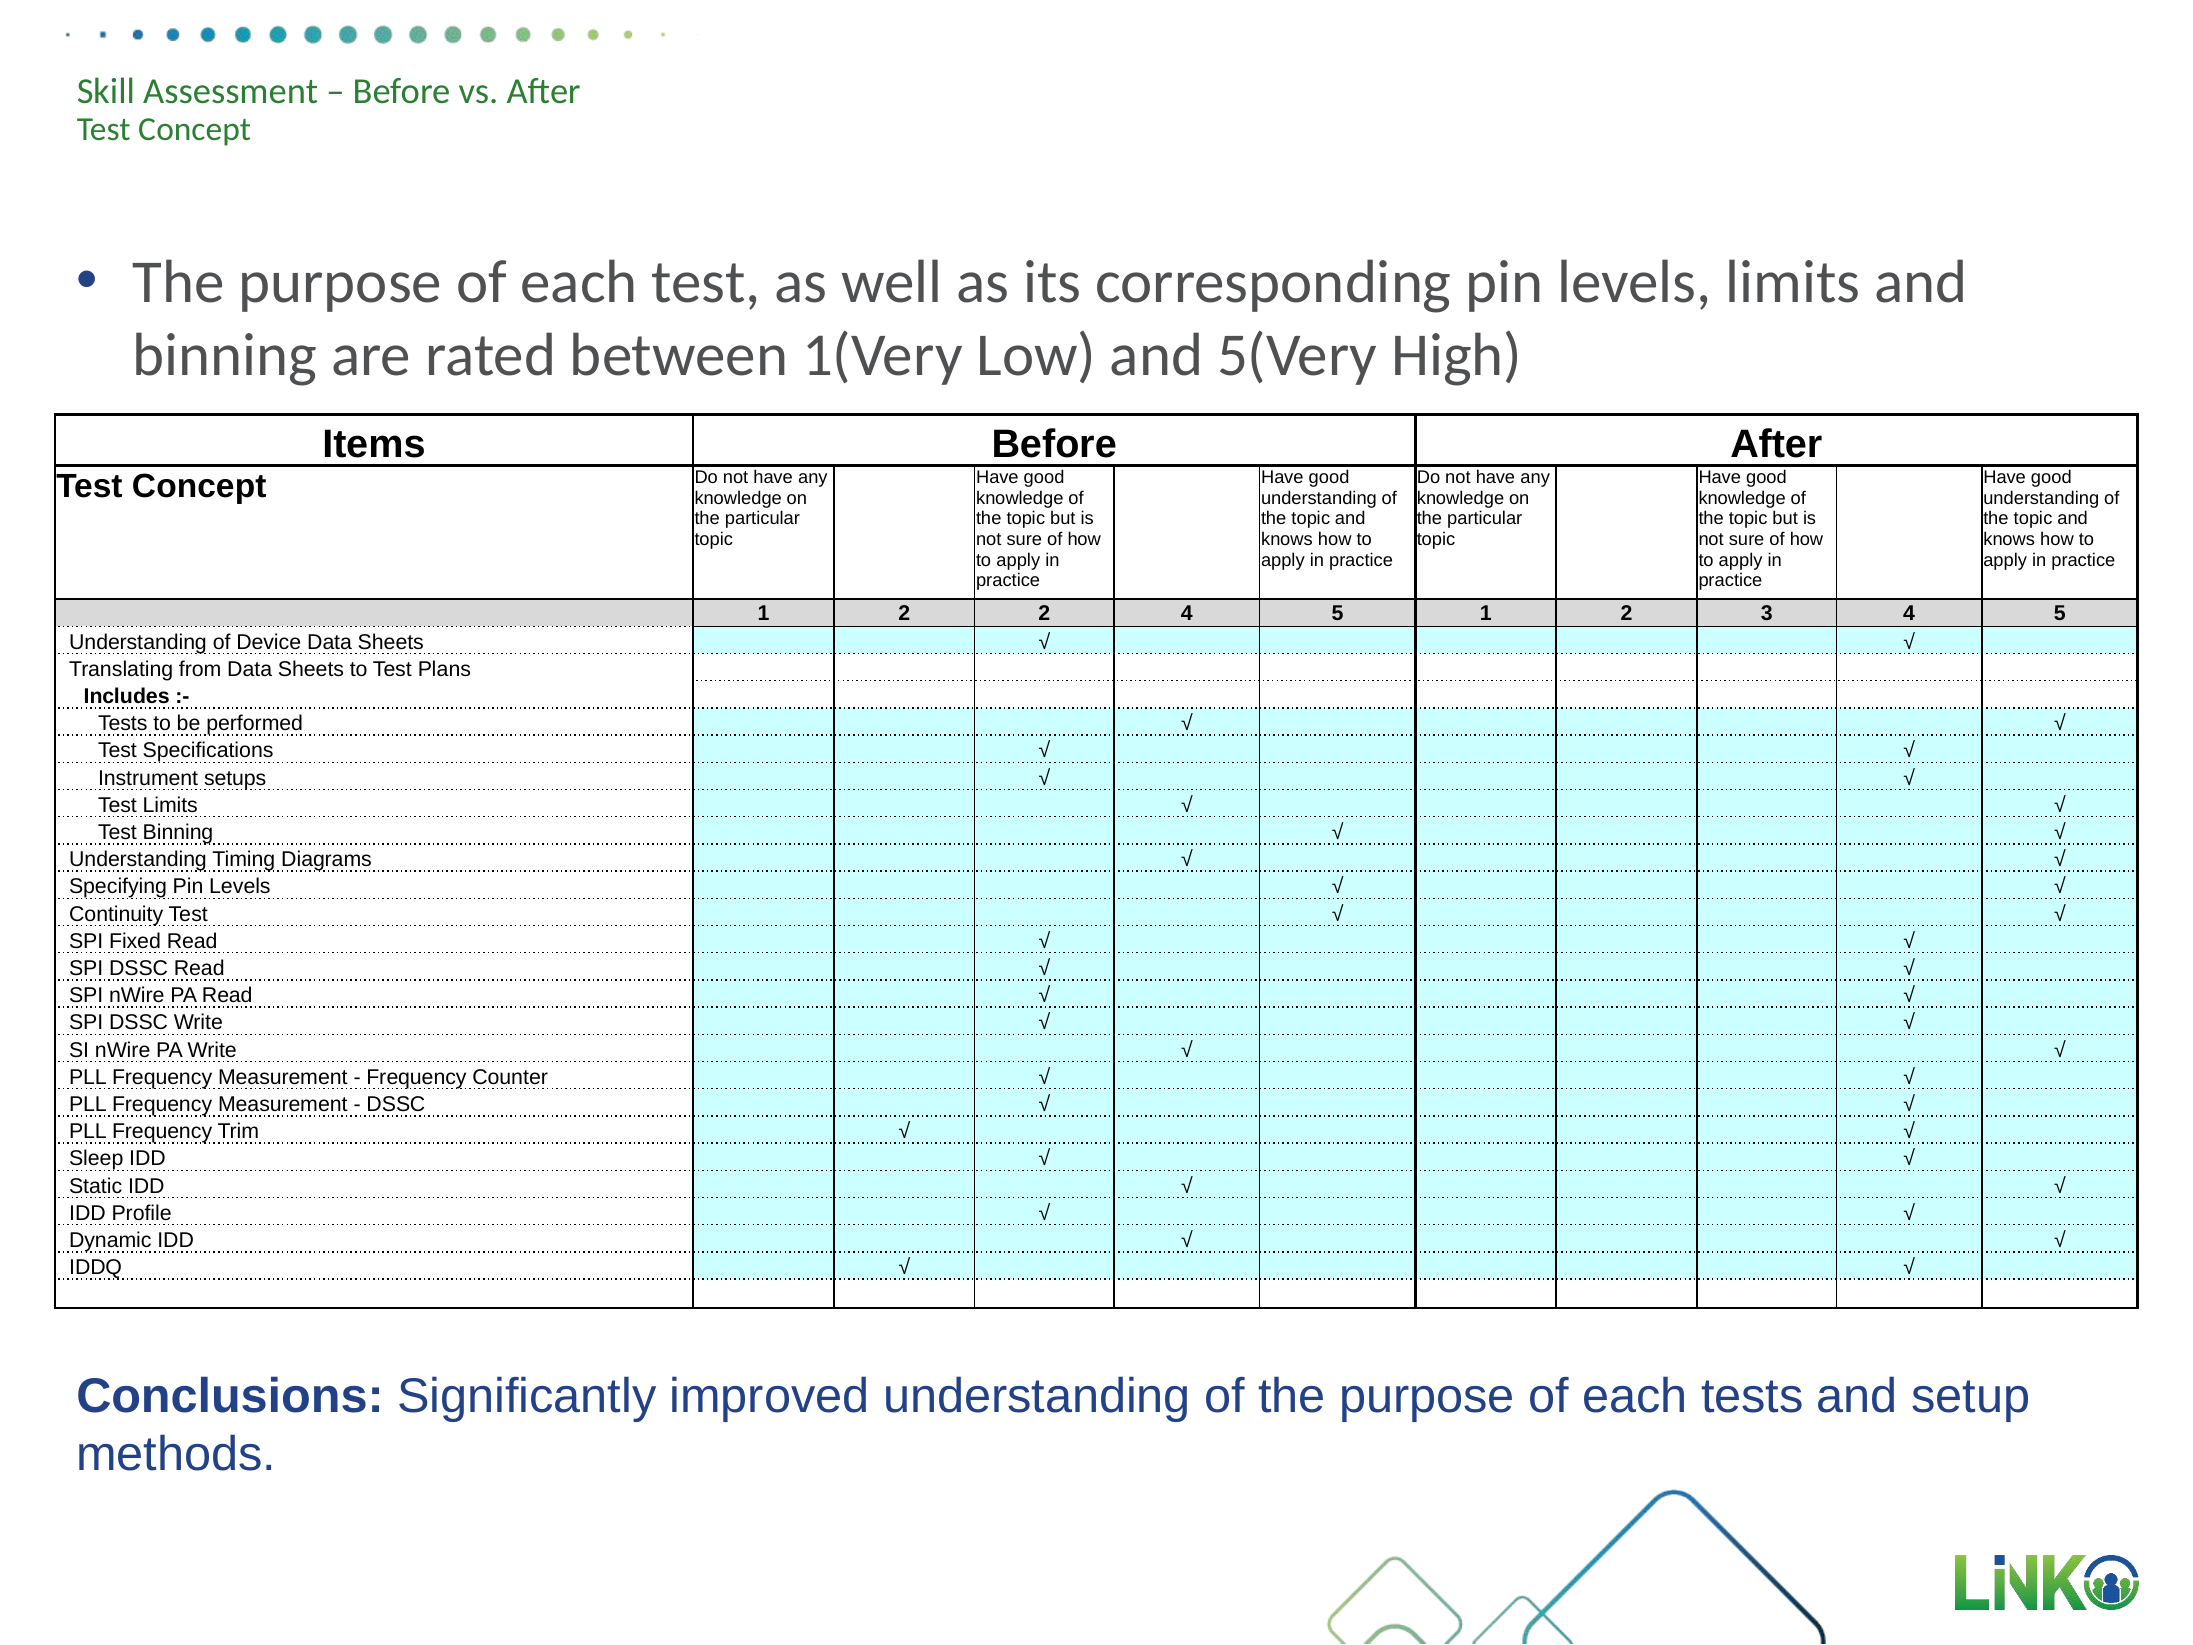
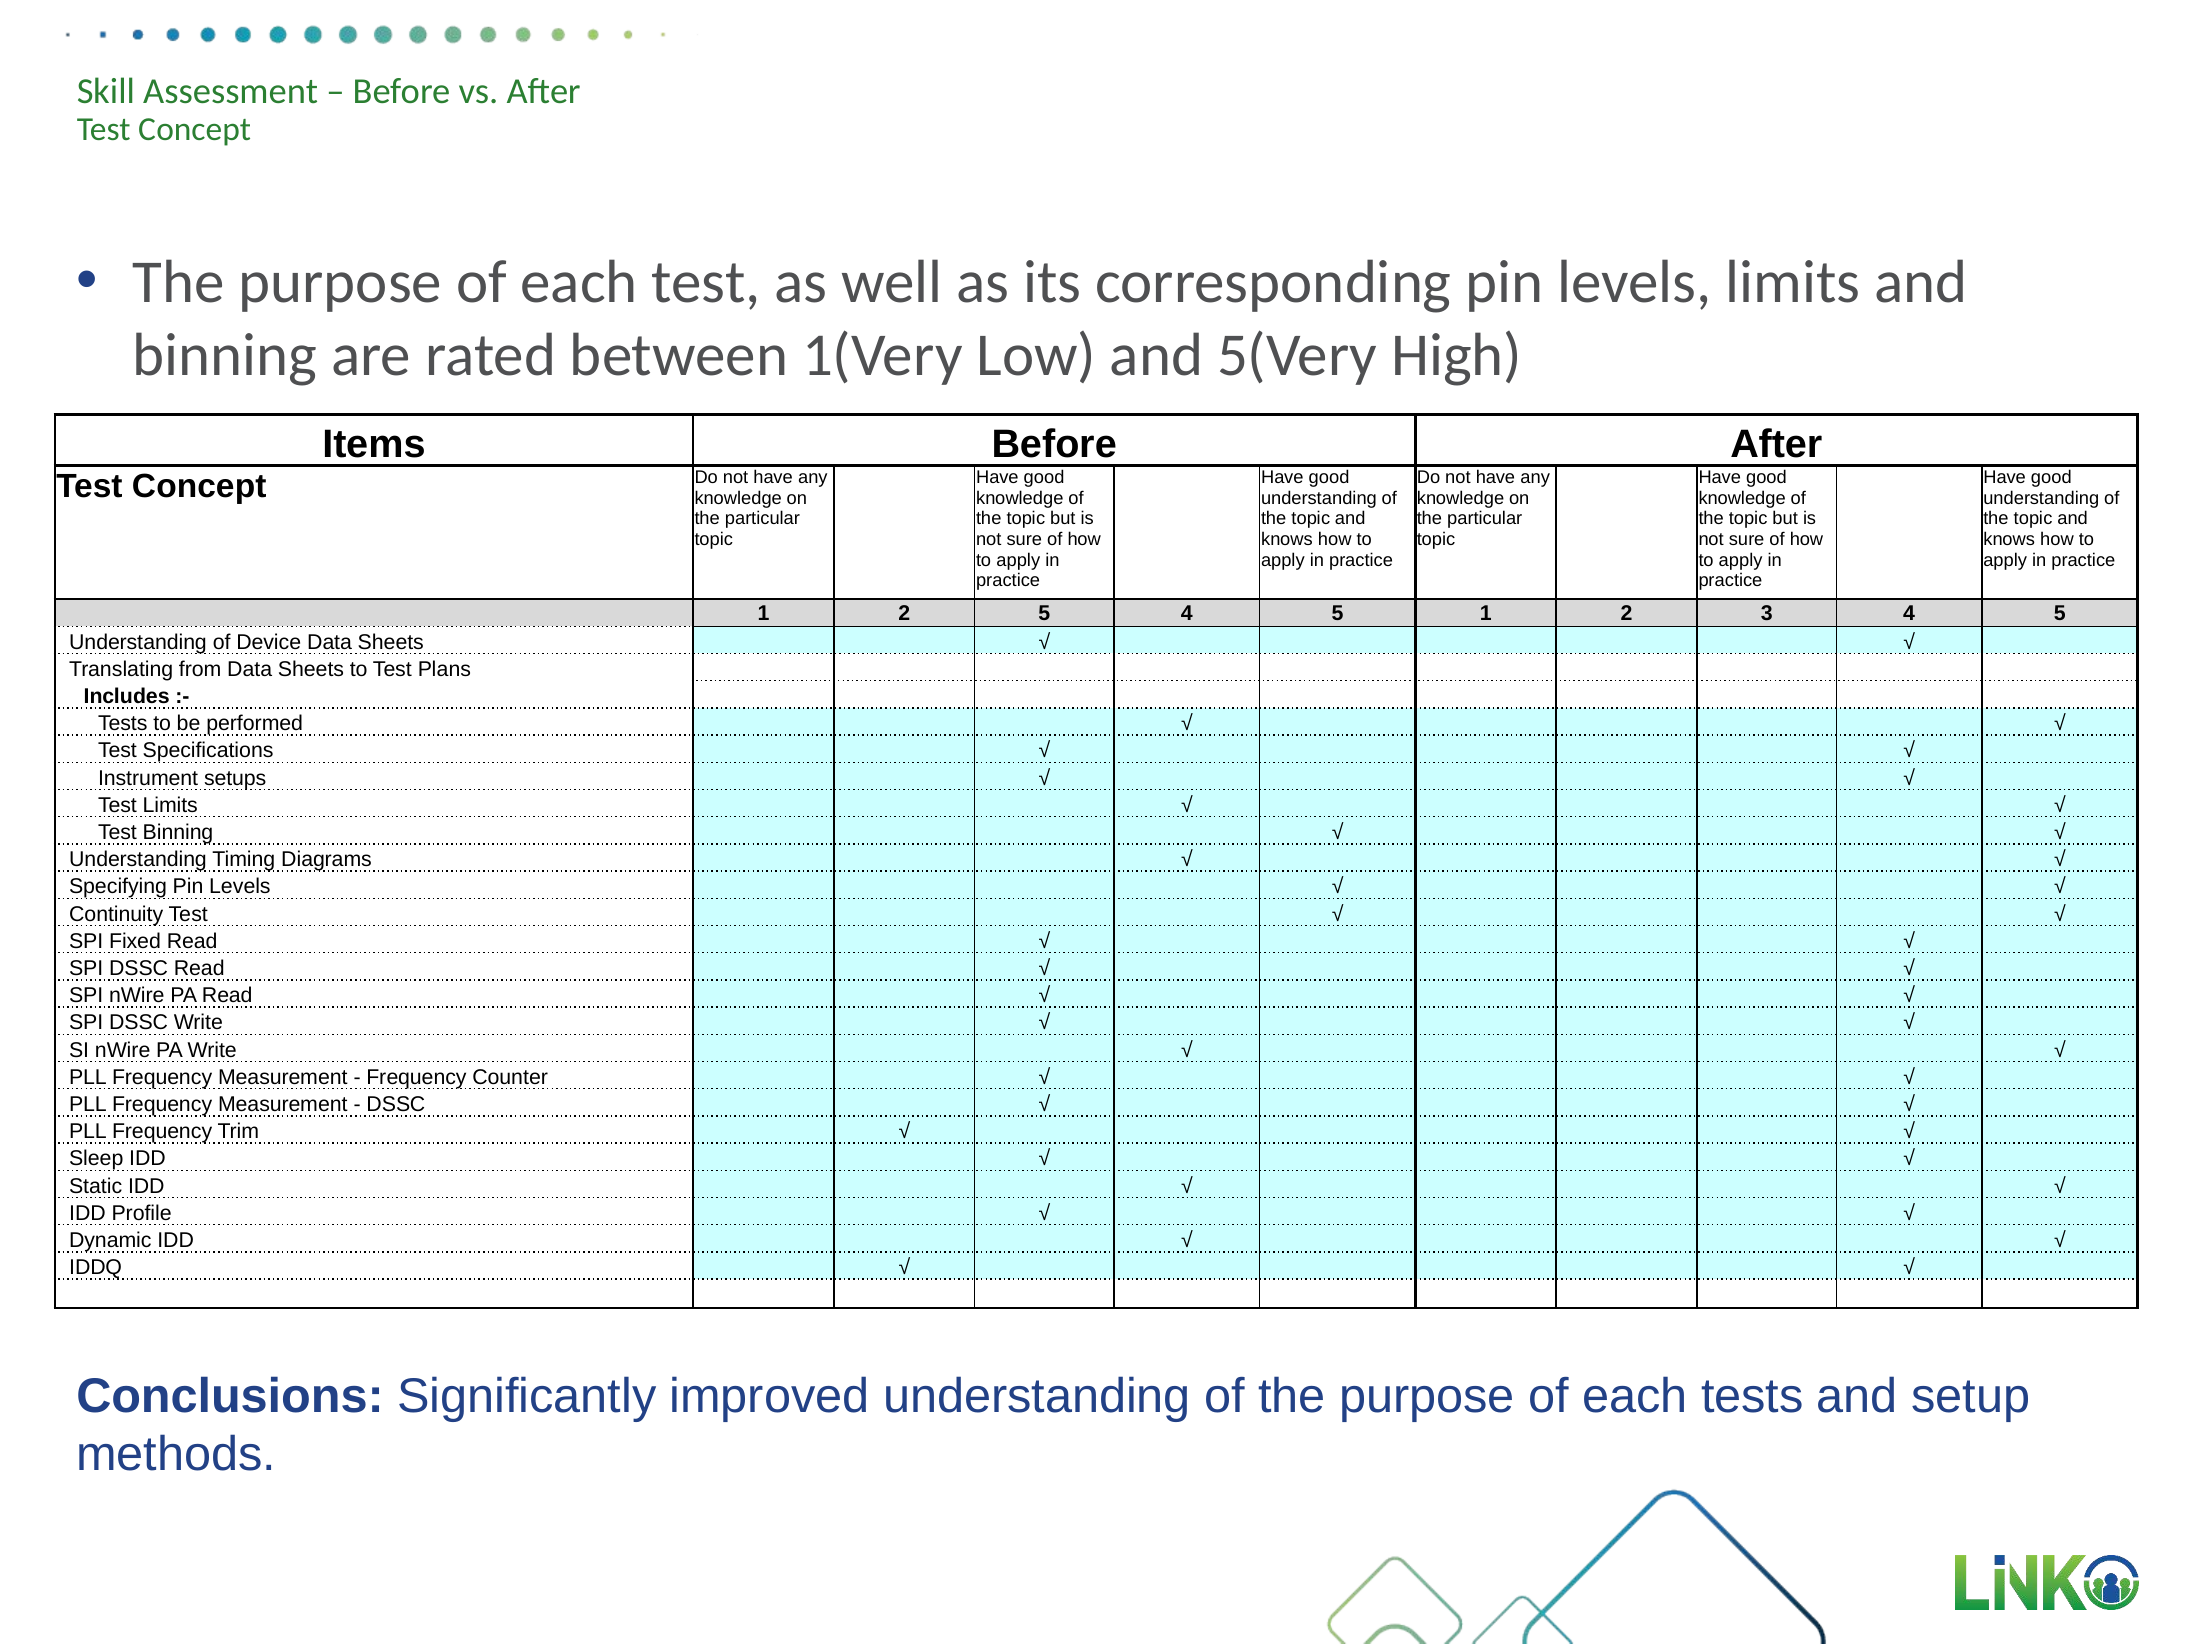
2 2: 2 -> 5 (1044, 614)
